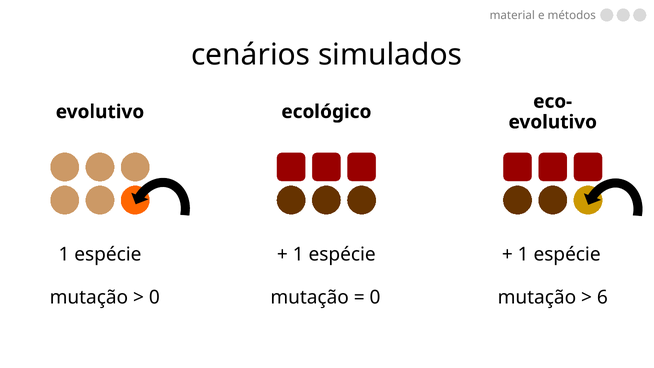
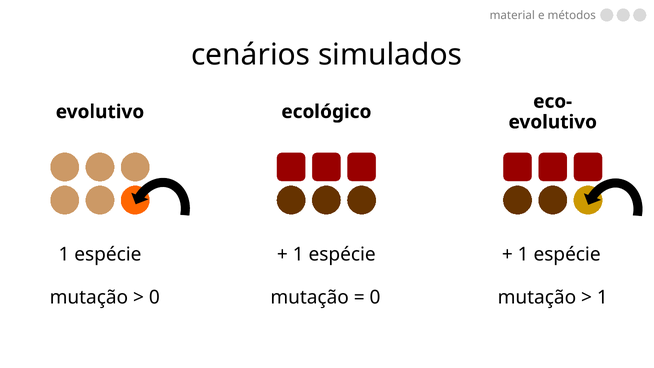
6: 6 -> 1 (602, 298)
